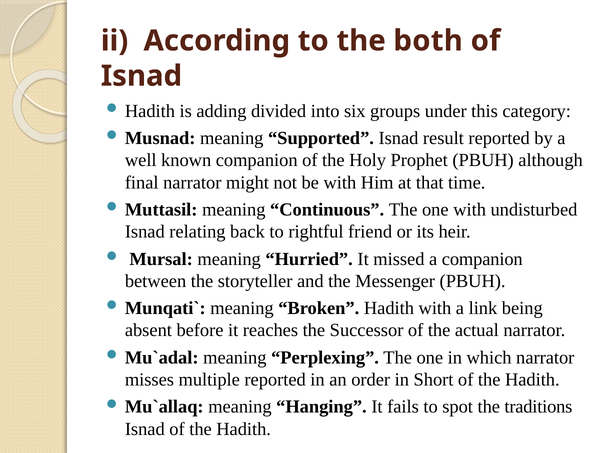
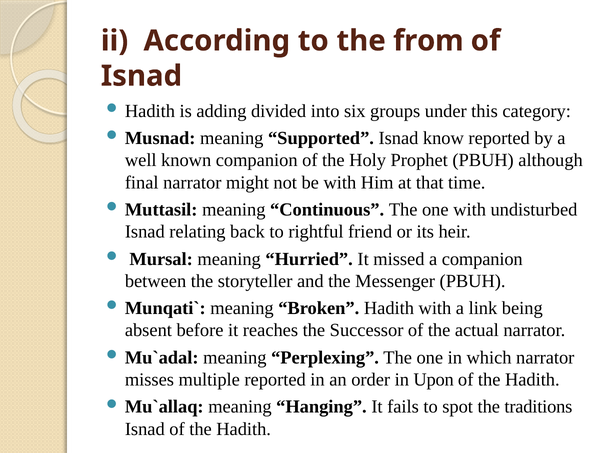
both: both -> from (428, 41)
result: result -> know (443, 138)
Short: Short -> Upon (434, 380)
